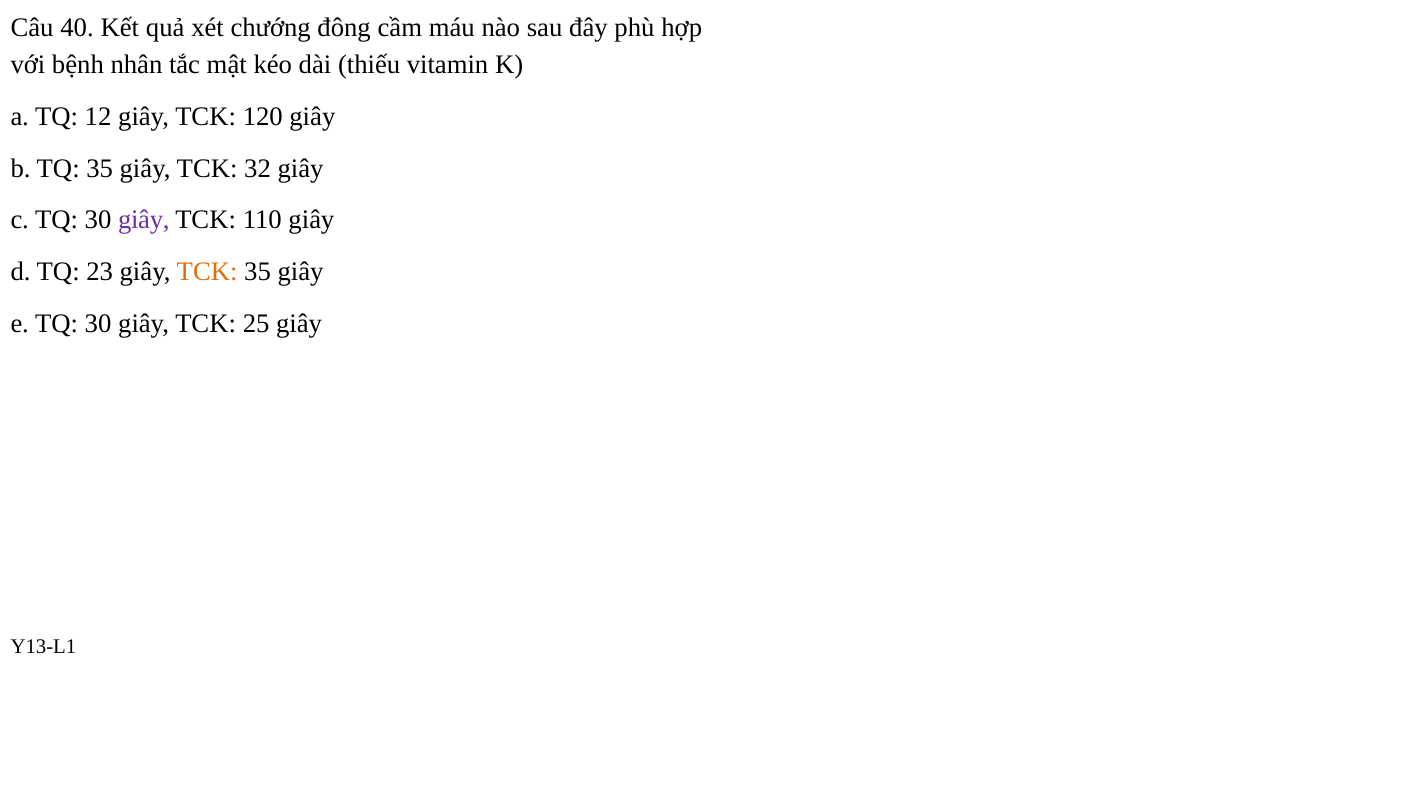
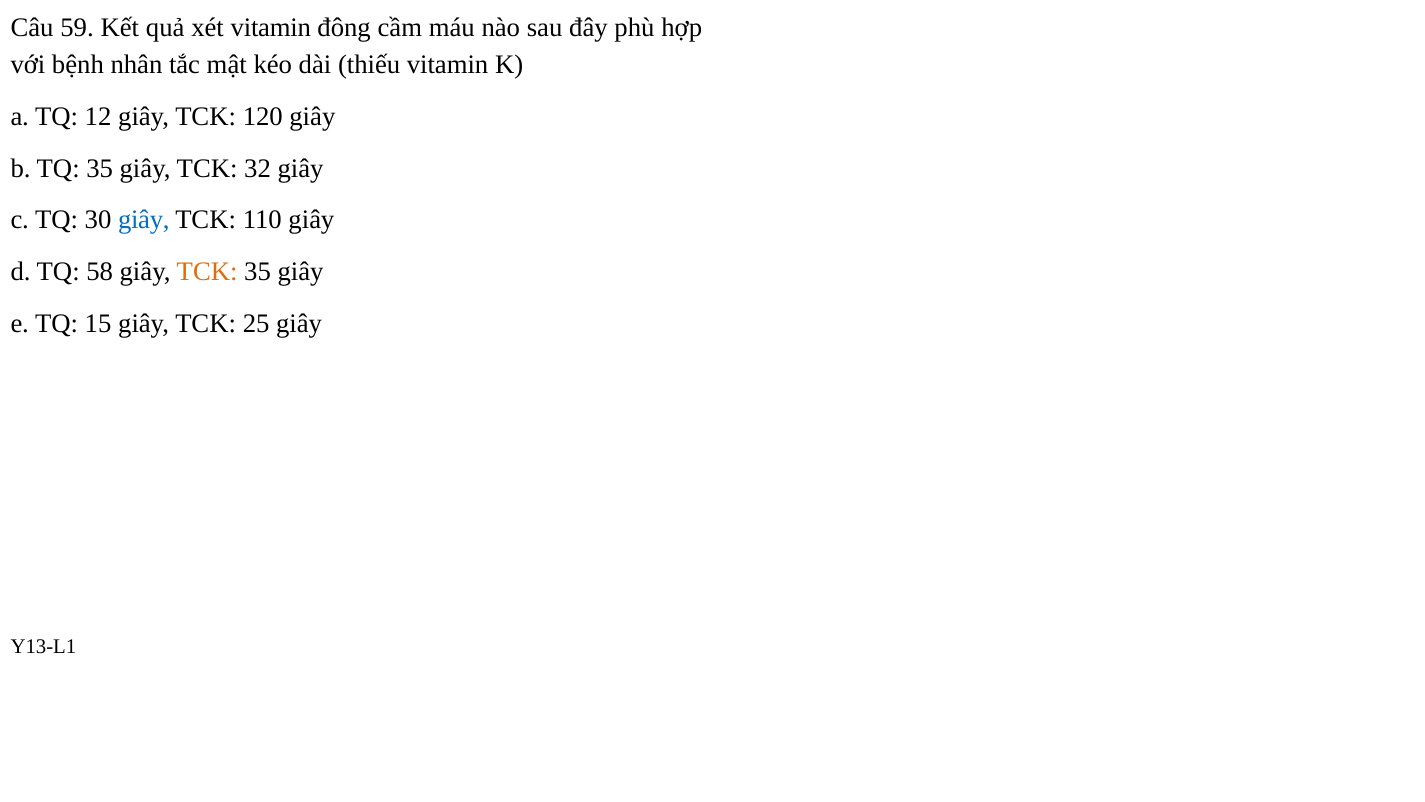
40: 40 -> 59 (77, 28)
xét chướng: chướng -> vitamin (271, 28)
giây colour: purple -> blue (144, 220)
23: 23 -> 58 (100, 272)
e TQ 30: 30 -> 15 (98, 323)
